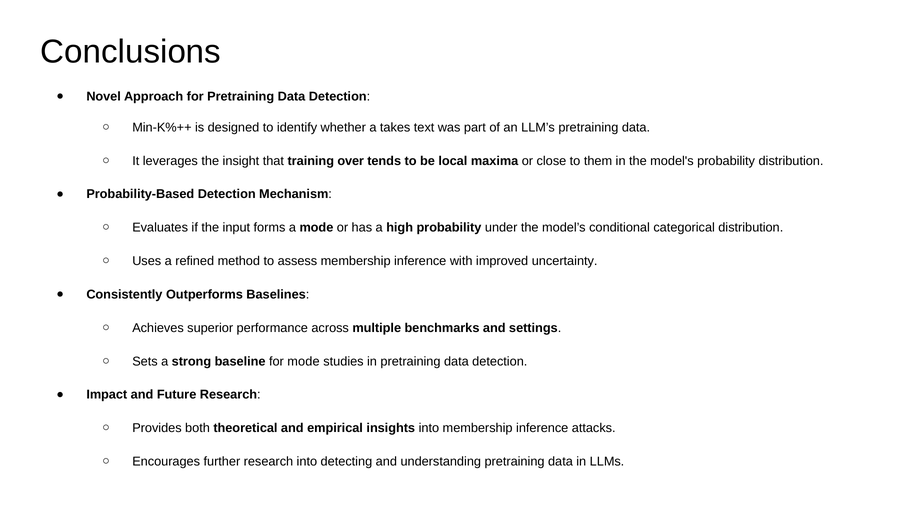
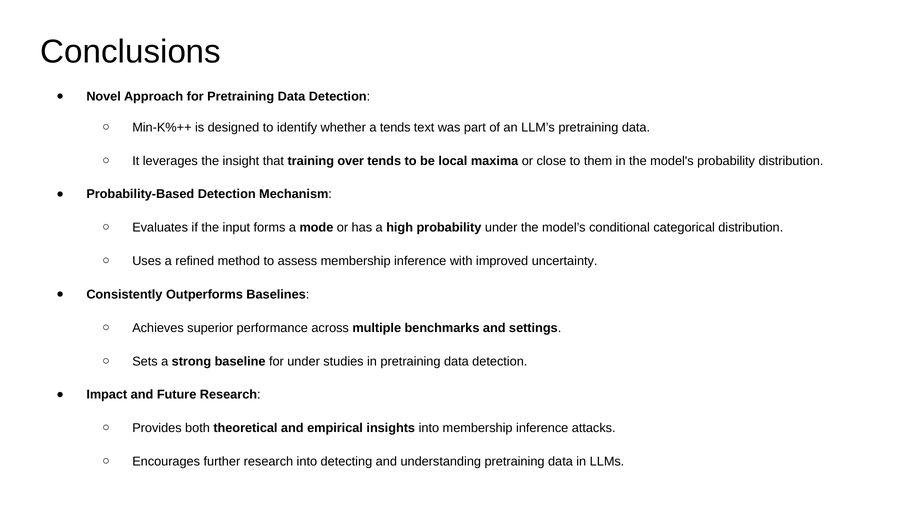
a takes: takes -> tends (395, 128)
for mode: mode -> under (304, 362)
